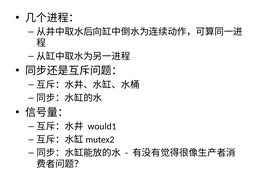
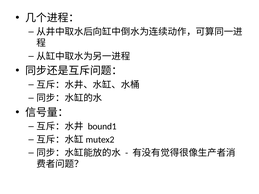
would1: would1 -> bound1 (102, 127)
